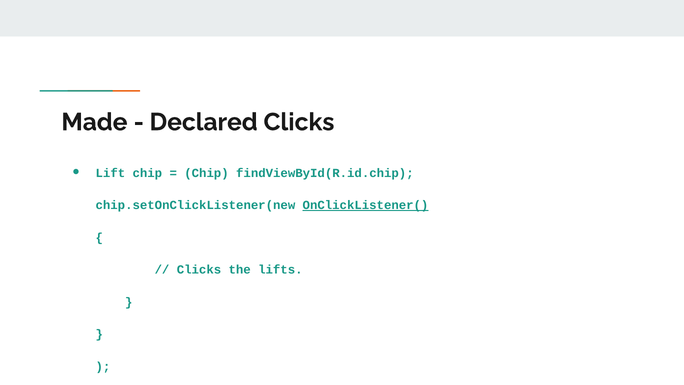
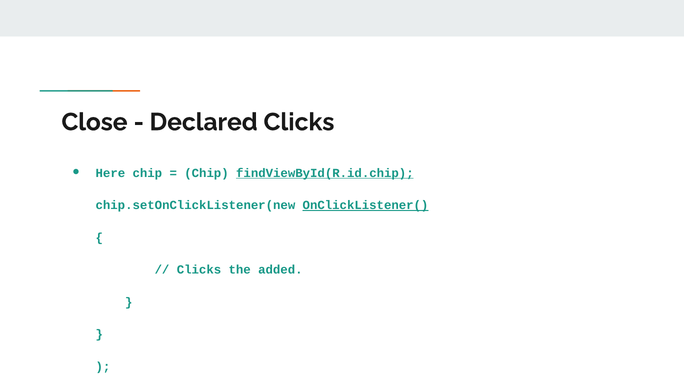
Made: Made -> Close (94, 122)
Lift: Lift -> Here (110, 173)
findViewById(R.id.chip underline: none -> present (325, 173)
lifts: lifts -> added (280, 270)
